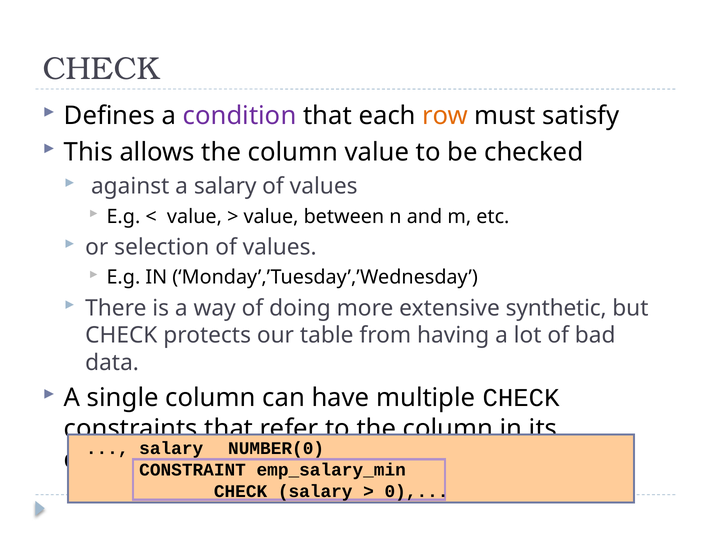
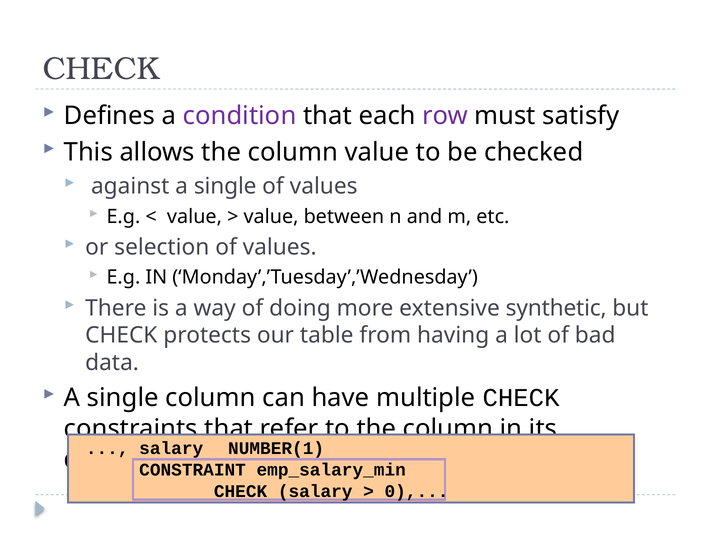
row colour: orange -> purple (445, 116)
against a salary: salary -> single (225, 186)
NUMBER(0: NUMBER(0 -> NUMBER(1 (276, 448)
